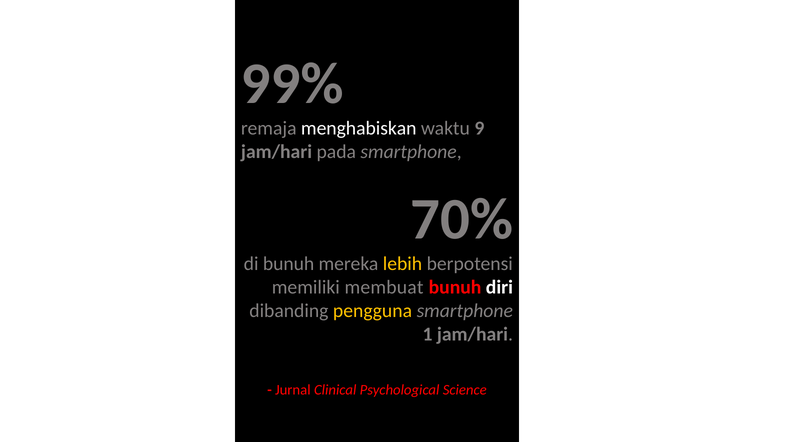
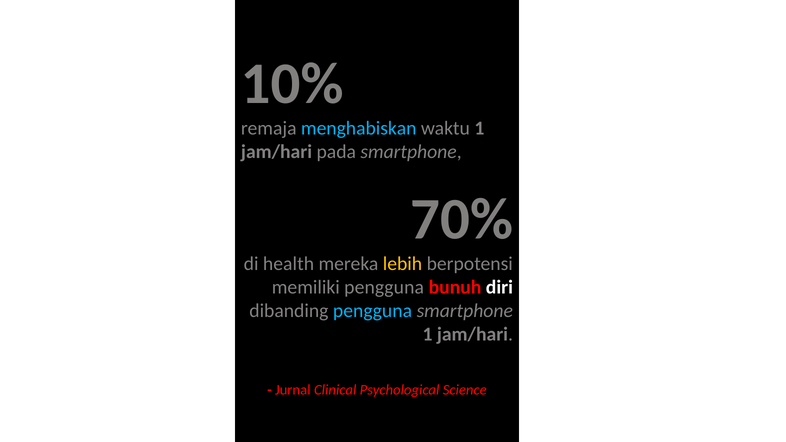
99%: 99% -> 10% (292, 84)
menghabiskan colour: white -> light blue (359, 128)
waktu 9: 9 -> 1 (479, 128)
di bunuh: bunuh -> health (289, 264)
memiliki membuat: membuat -> pengguna (384, 287)
pengguna colour: yellow -> light blue (373, 311)
